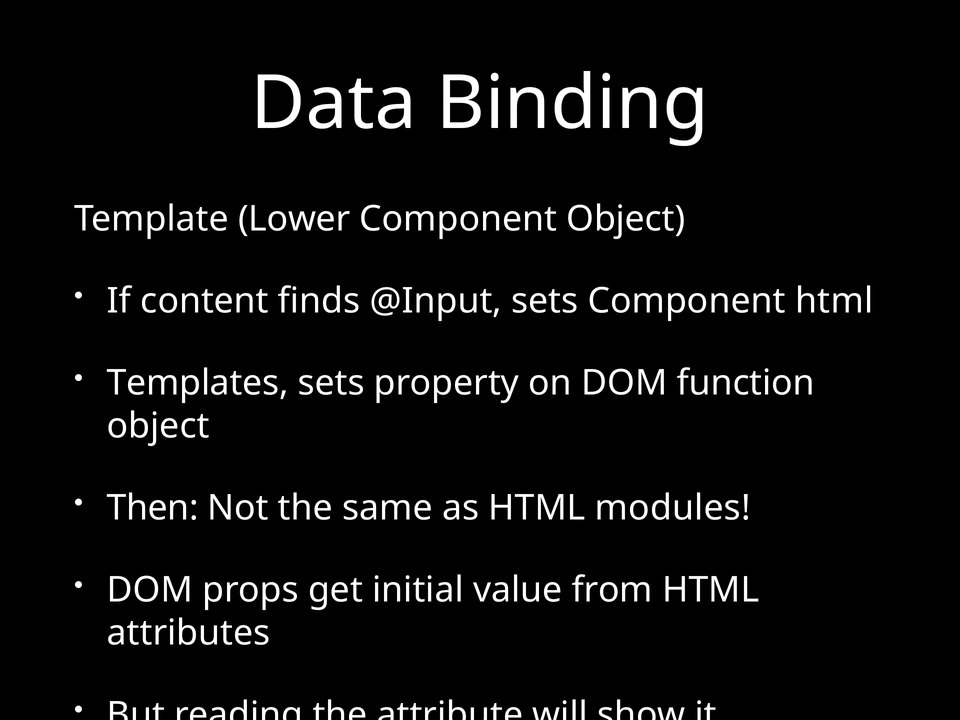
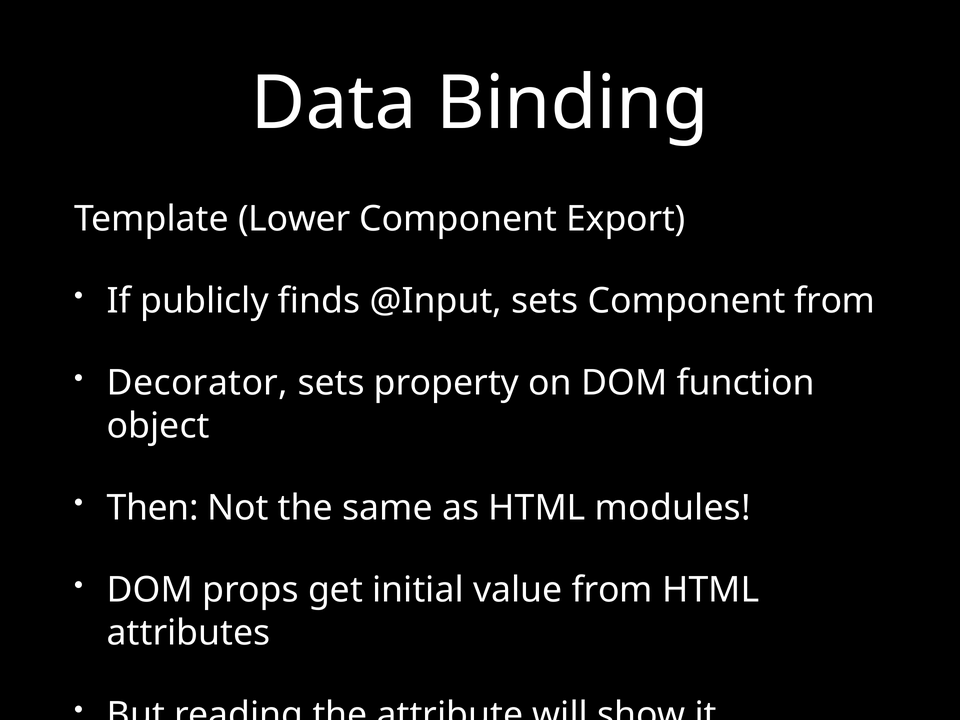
Component Object: Object -> Export (626, 219)
content: content -> publicly (205, 301)
Component html: html -> from (835, 301)
Templates: Templates -> Decorator (197, 383)
